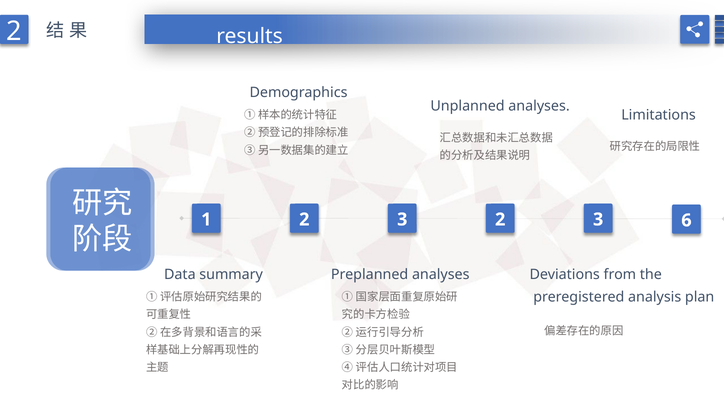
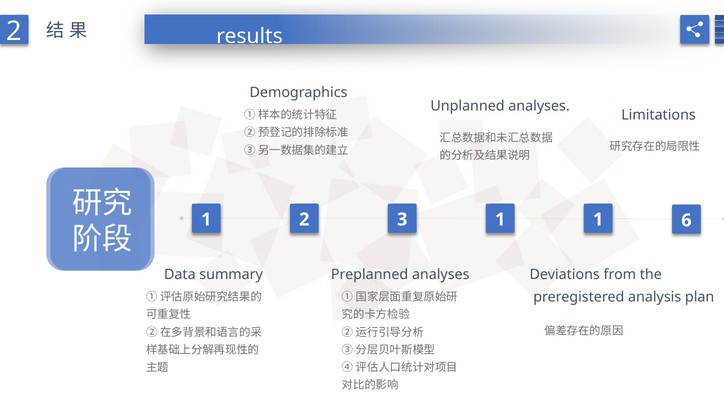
1 2: 2 -> 1 (500, 220)
2 3: 3 -> 1 (598, 220)
